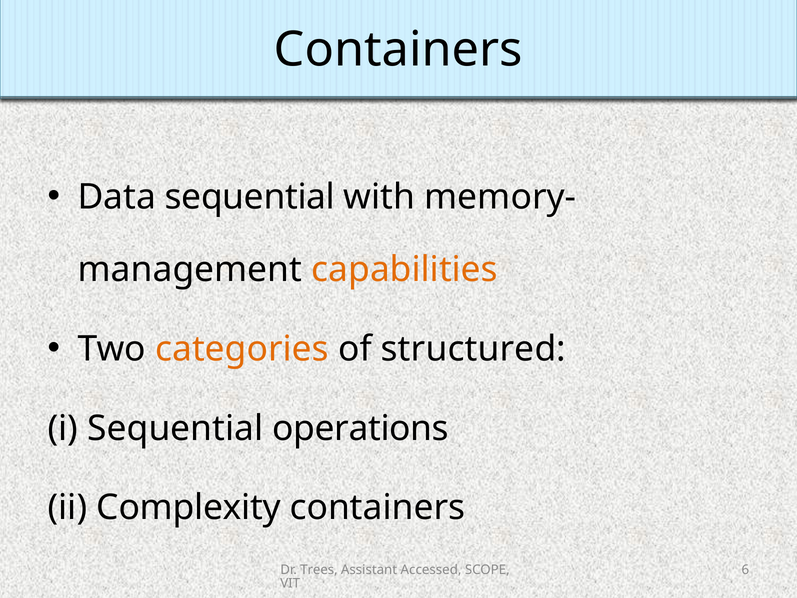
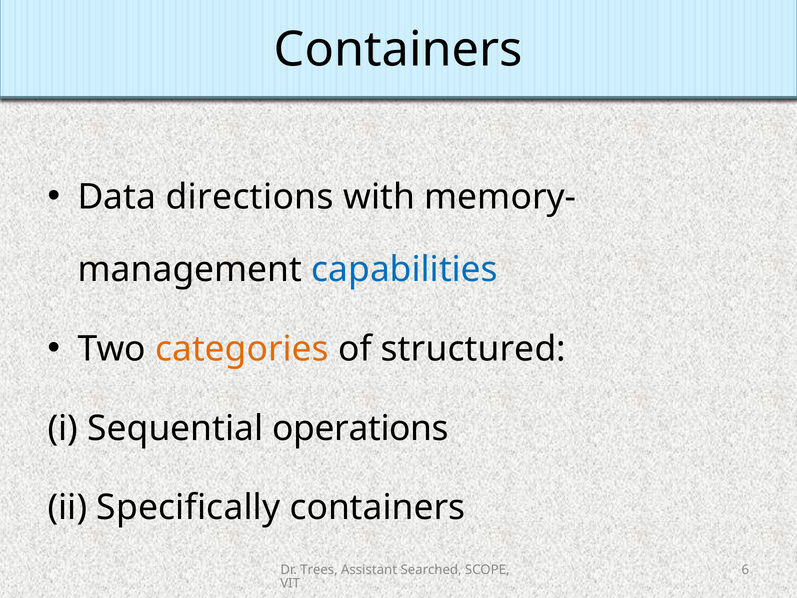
Data sequential: sequential -> directions (250, 197)
capabilities colour: orange -> blue (405, 269)
Complexity: Complexity -> Specifically (188, 508)
Accessed: Accessed -> Searched (431, 570)
